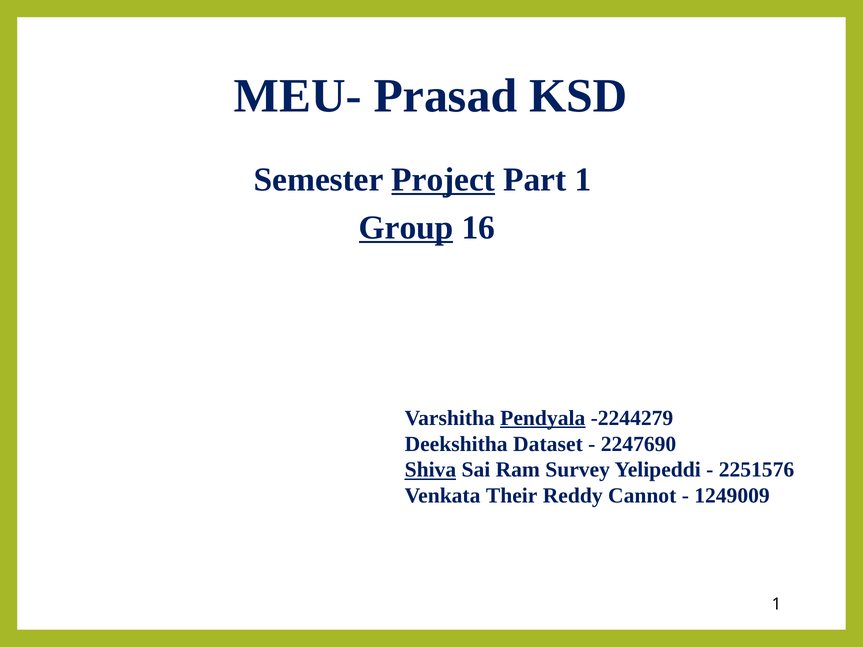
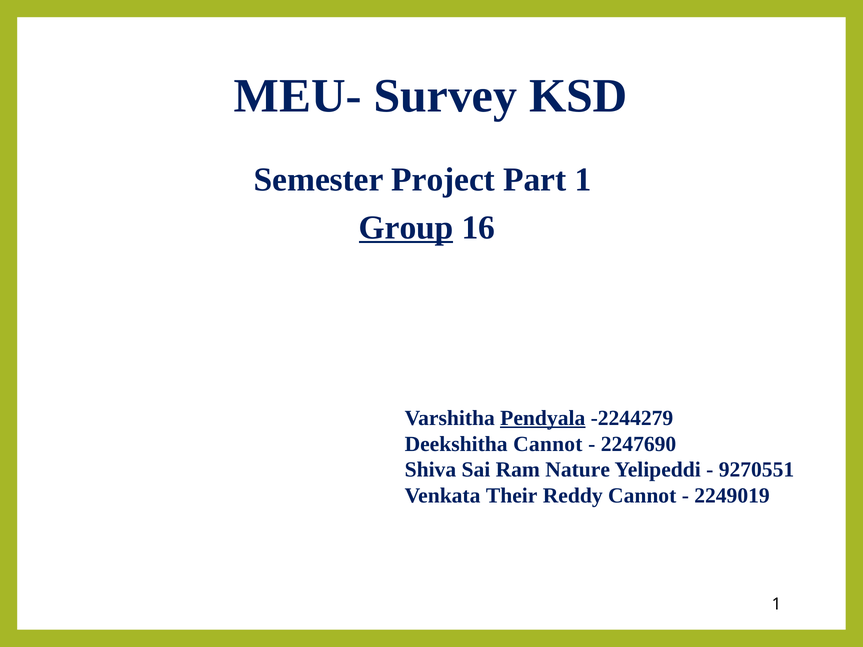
Prasad: Prasad -> Survey (445, 96)
Project underline: present -> none (443, 180)
Deekshitha Dataset: Dataset -> Cannot (548, 444)
Shiva underline: present -> none (430, 470)
Survey: Survey -> Nature (578, 470)
2251576: 2251576 -> 9270551 (756, 470)
1249009: 1249009 -> 2249019 (732, 496)
